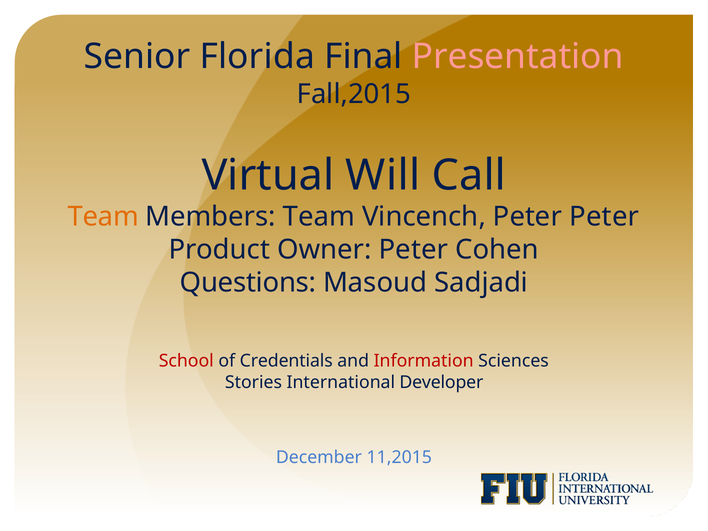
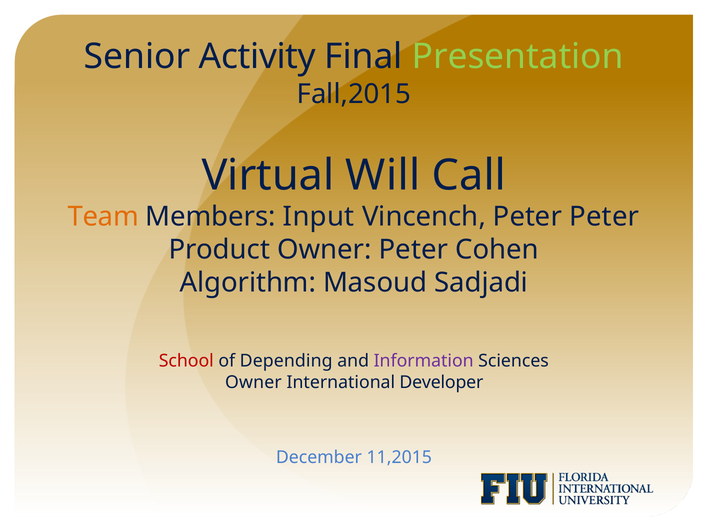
Florida: Florida -> Activity (257, 57)
Presentation colour: pink -> light green (518, 57)
Members Team: Team -> Input (319, 217)
Questions: Questions -> Algorithm (248, 283)
Credentials: Credentials -> Depending (286, 361)
Information colour: red -> purple (424, 361)
Stories: Stories -> Owner (253, 382)
